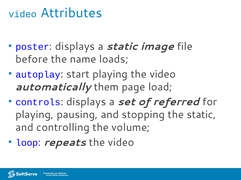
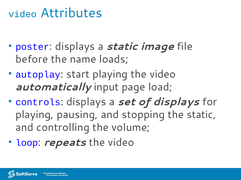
them: them -> input (106, 87)
of referred: referred -> displays (176, 102)
